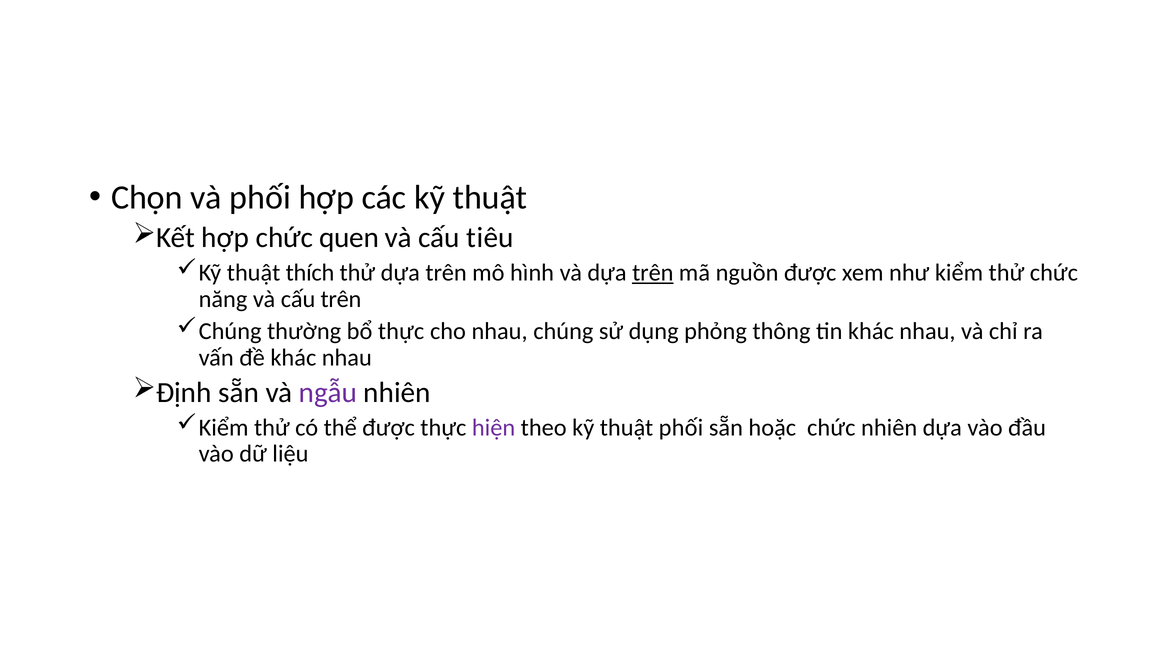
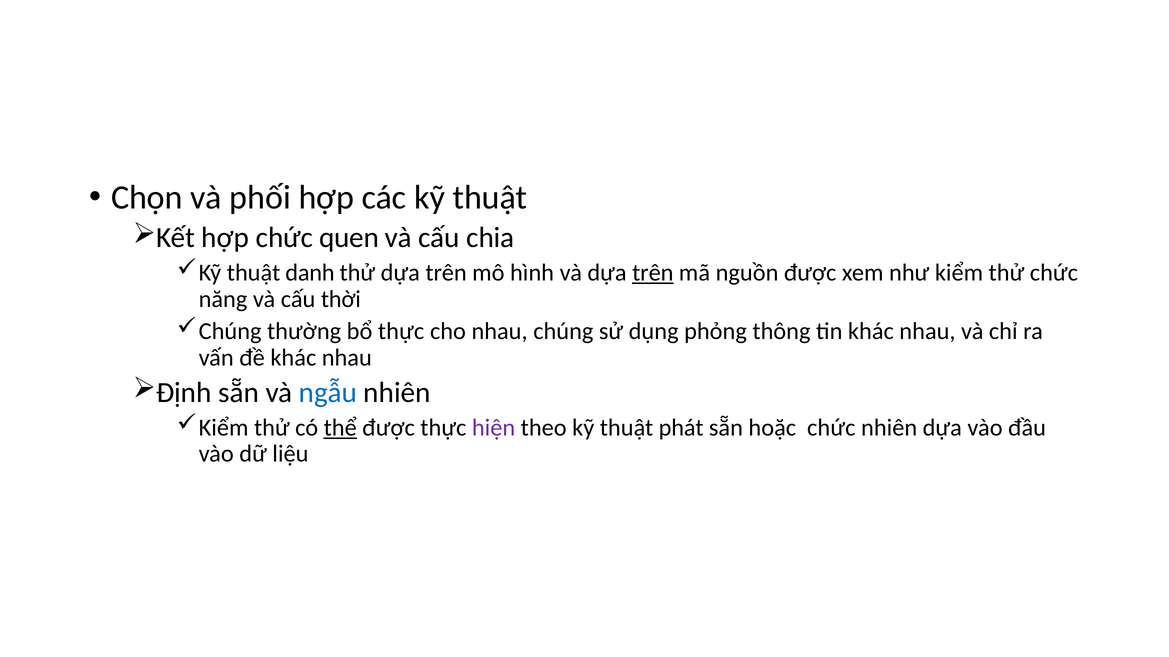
tiêu: tiêu -> chia (490, 238)
thích: thích -> danh (310, 273)
cấu trên: trên -> thời (341, 299)
ngẫu colour: purple -> blue (328, 393)
thể underline: none -> present (340, 428)
thuật phối: phối -> phát (681, 428)
